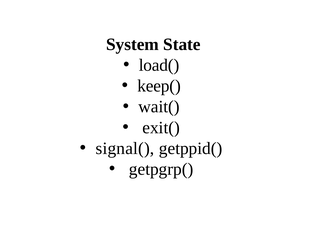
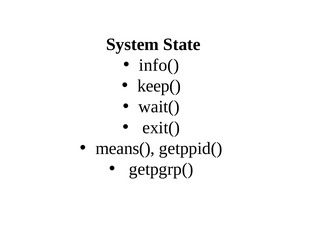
load(: load( -> info( (159, 65)
signal(: signal( -> means( (125, 148)
